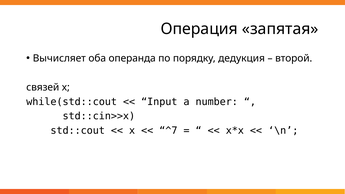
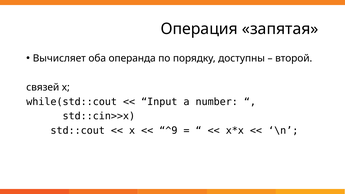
дедукция: дедукция -> доступны (242, 58)
^7: ^7 -> ^9 (168, 131)
